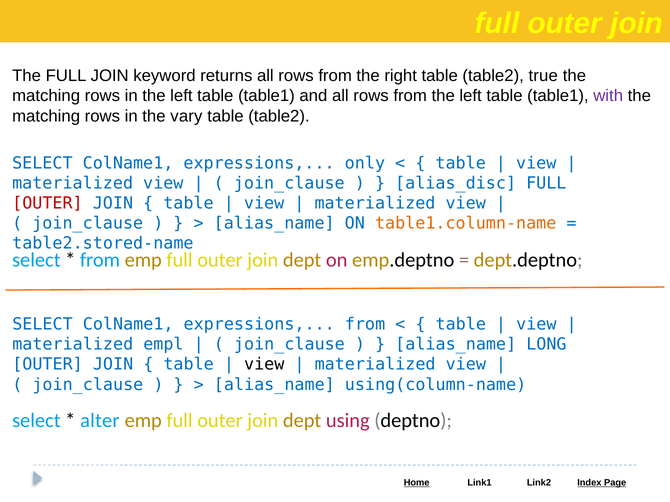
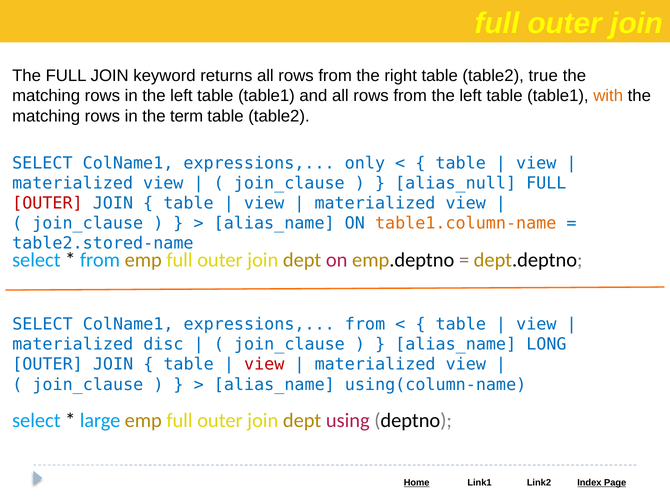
with colour: purple -> orange (608, 96)
vary: vary -> term (187, 116)
alias_disc: alias_disc -> alias_null (456, 183)
empl: empl -> disc (163, 345)
view colour: black -> red (264, 365)
alter: alter -> large (100, 421)
